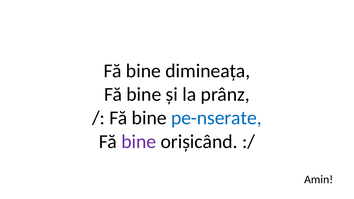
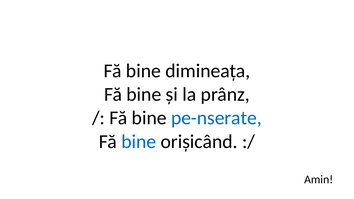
bine colour: purple -> blue (139, 142)
